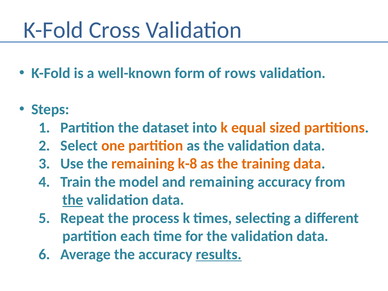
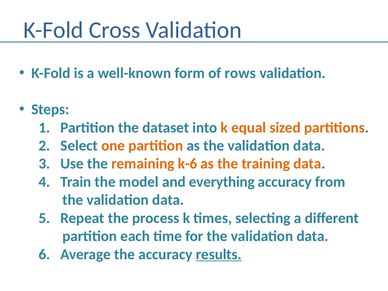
k-8: k-8 -> k-6 (188, 164)
and remaining: remaining -> everything (222, 182)
the underline: present -> none (73, 200)
